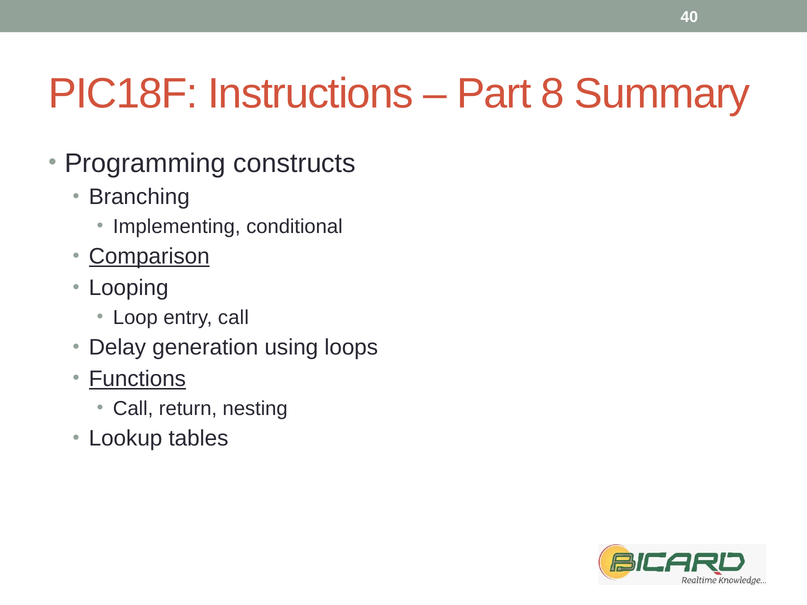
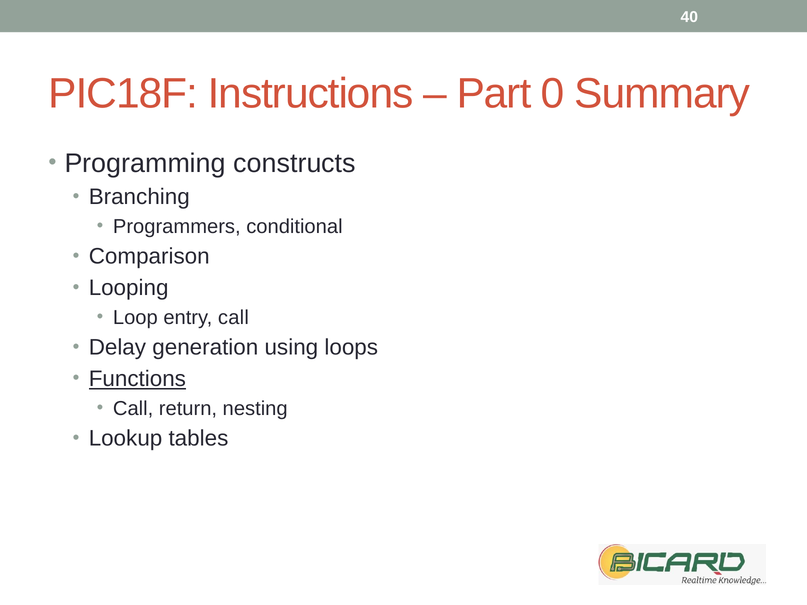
8: 8 -> 0 (553, 94)
Implementing: Implementing -> Programmers (177, 226)
Comparison underline: present -> none (149, 257)
